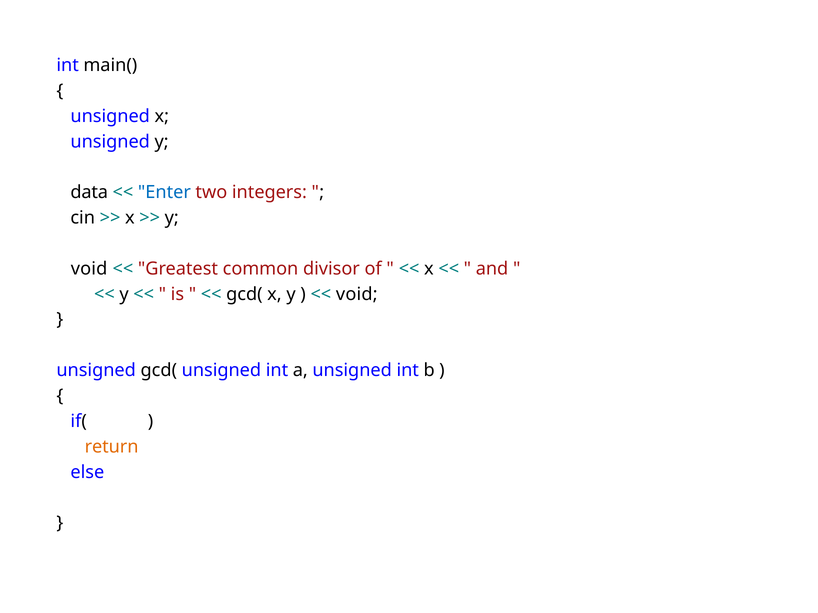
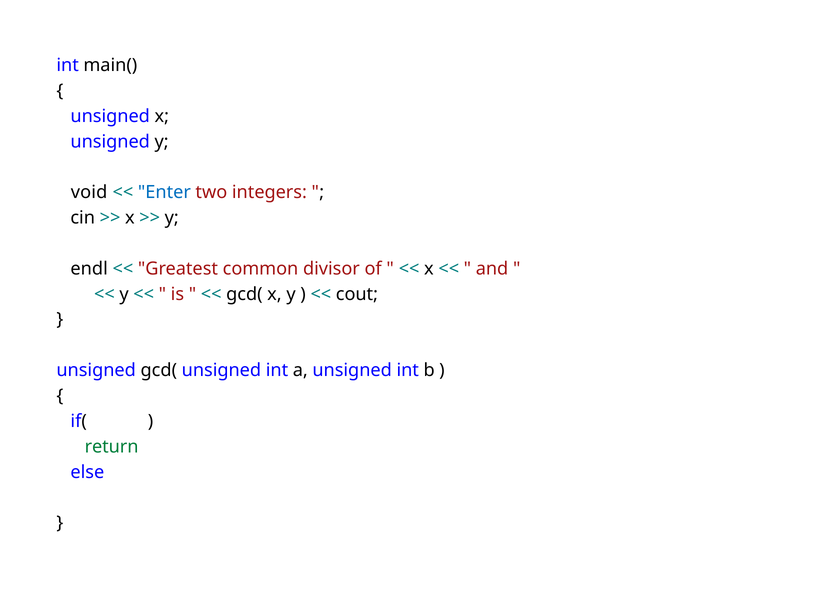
data: data -> void (89, 193)
void: void -> endl (89, 269)
void: void -> cout (357, 294)
return colour: orange -> green (112, 447)
